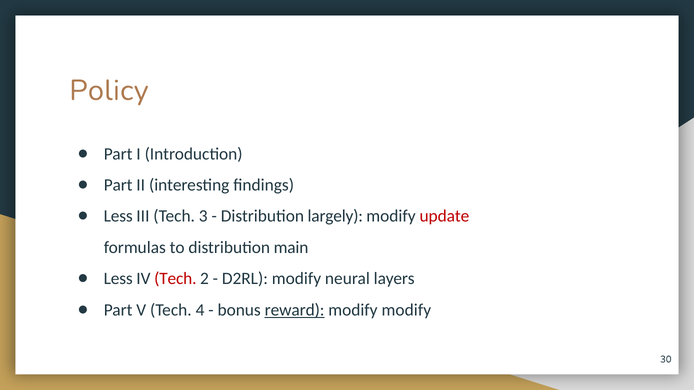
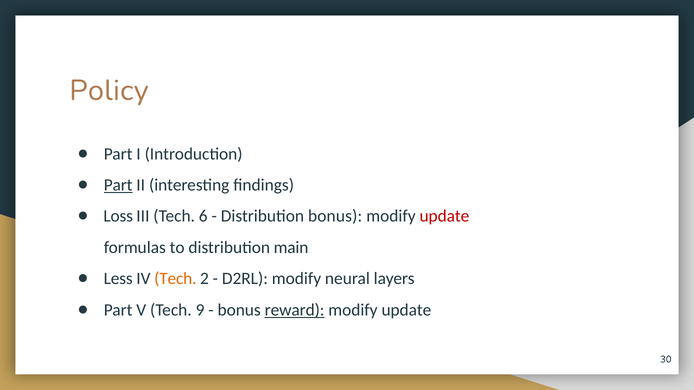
Part underline: none -> present (118, 185)
Less: Less -> Loss (118, 216)
3: 3 -> 6 (203, 216)
Distribution largely: largely -> bonus (335, 216)
Tech colour: red -> orange (175, 279)
4: 4 -> 9 (200, 310)
modify: modify -> update (406, 310)
